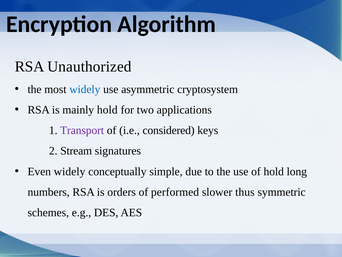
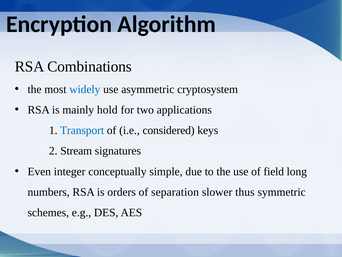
Unauthorized: Unauthorized -> Combinations (90, 67)
Transport colour: purple -> blue (82, 130)
Even widely: widely -> integer (70, 171)
of hold: hold -> field (274, 171)
performed: performed -> separation (175, 192)
